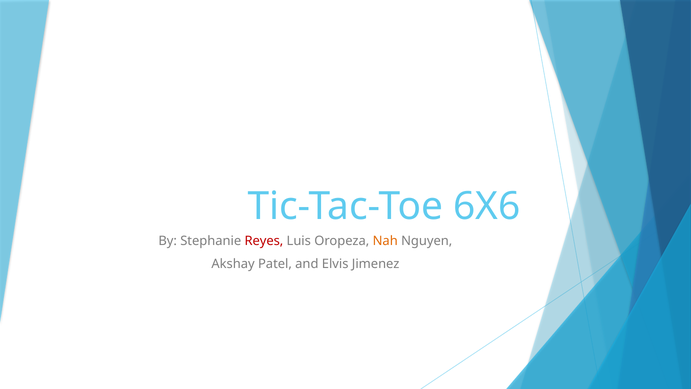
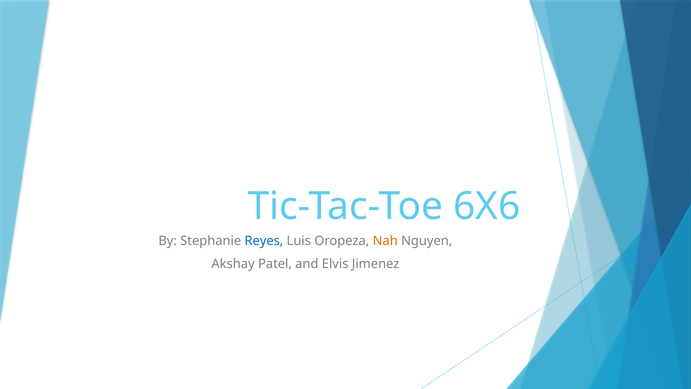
Reyes colour: red -> blue (264, 241)
